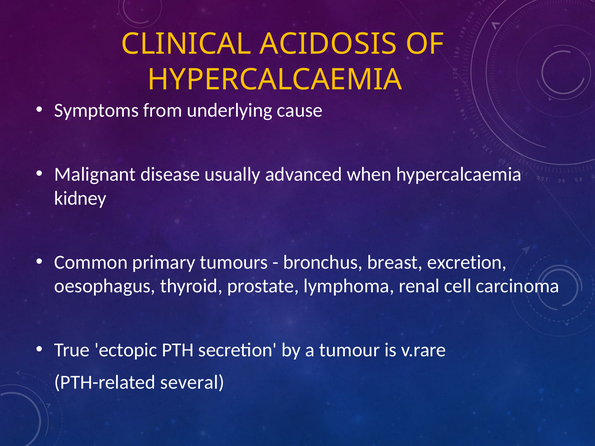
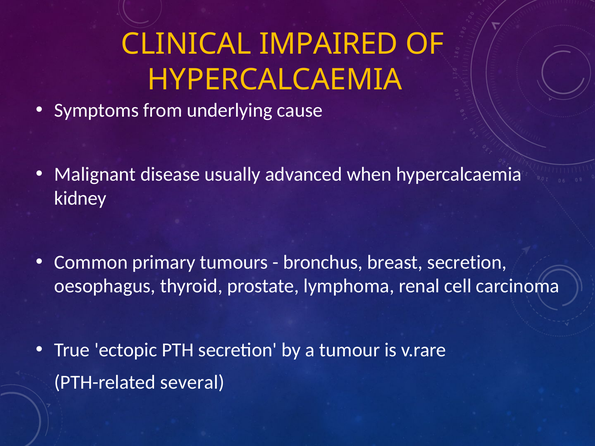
ACIDOSIS: ACIDOSIS -> IMPAIRED (329, 44)
breast excretion: excretion -> secretion (467, 262)
